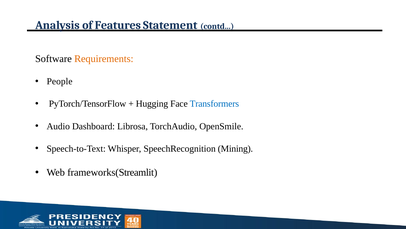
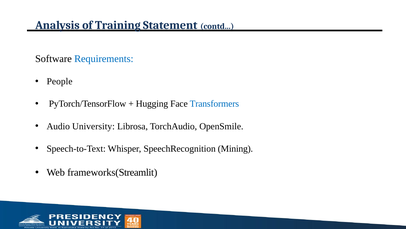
Features: Features -> Training (118, 25)
Requirements colour: orange -> blue (104, 59)
Dashboard: Dashboard -> University (93, 126)
